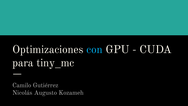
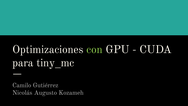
con colour: light blue -> light green (94, 49)
